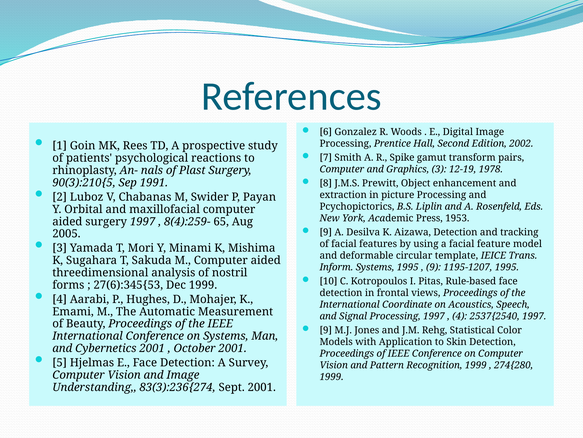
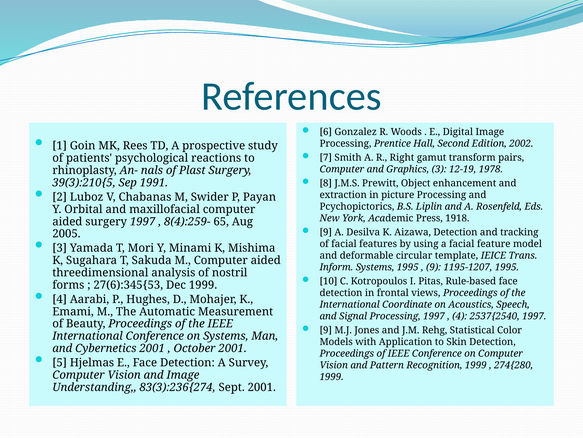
Spike: Spike -> Right (402, 157)
90(3):210{5: 90(3):210{5 -> 39(3):210{5 (84, 182)
1953: 1953 -> 1918 (457, 218)
